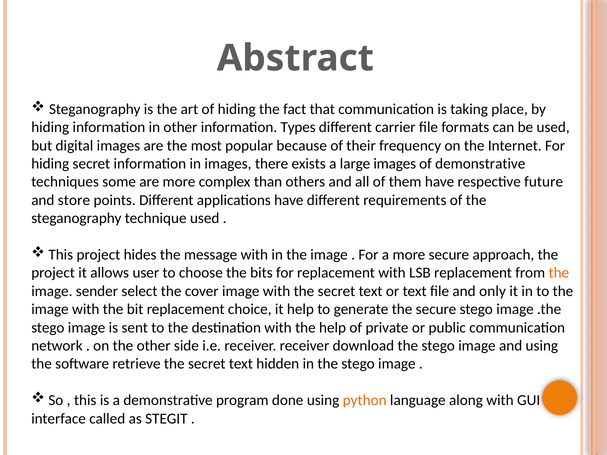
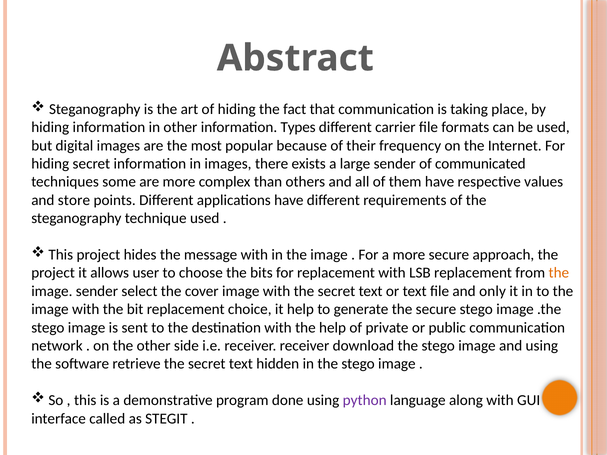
large images: images -> sender (395, 164)
of demonstrative: demonstrative -> communicated (480, 164)
future: future -> values (544, 182)
python colour: orange -> purple (365, 401)
